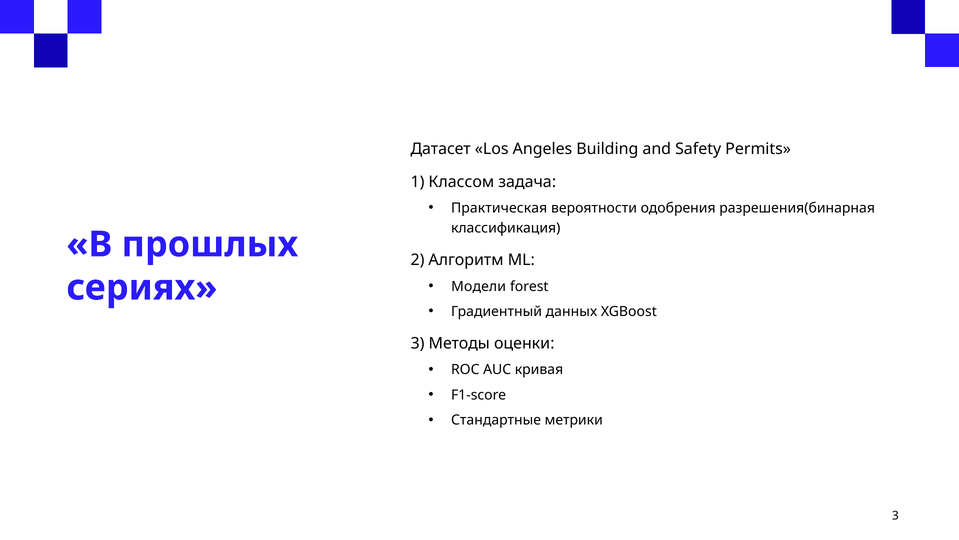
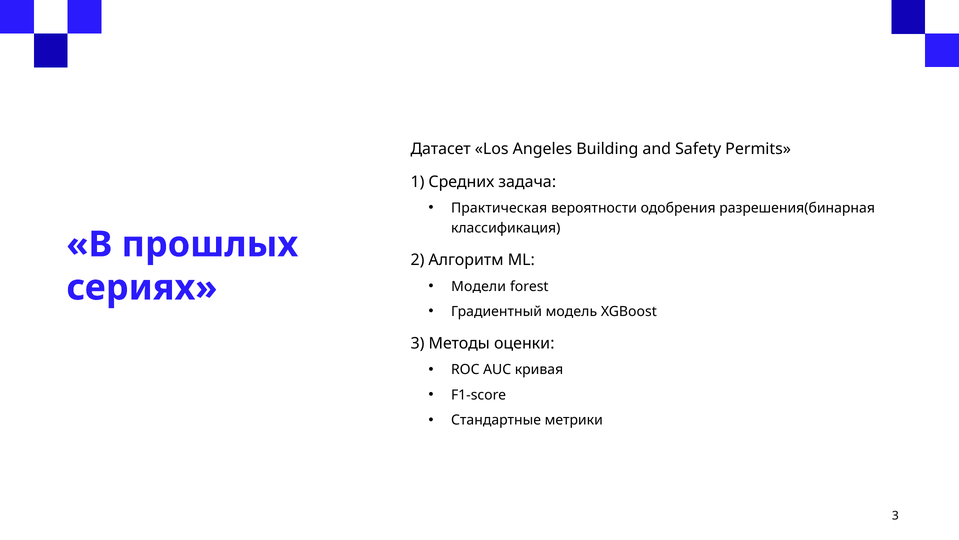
Классом: Классом -> Средних (461, 182)
данных: данных -> модель (571, 311)
